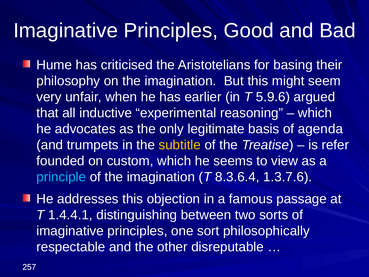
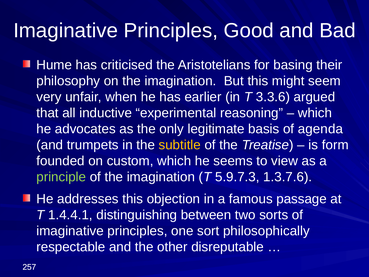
5.9.6: 5.9.6 -> 3.3.6 (273, 97)
refer: refer -> form (335, 145)
principle colour: light blue -> light green (61, 177)
8.3.6.4: 8.3.6.4 -> 5.9.7.3 (237, 177)
